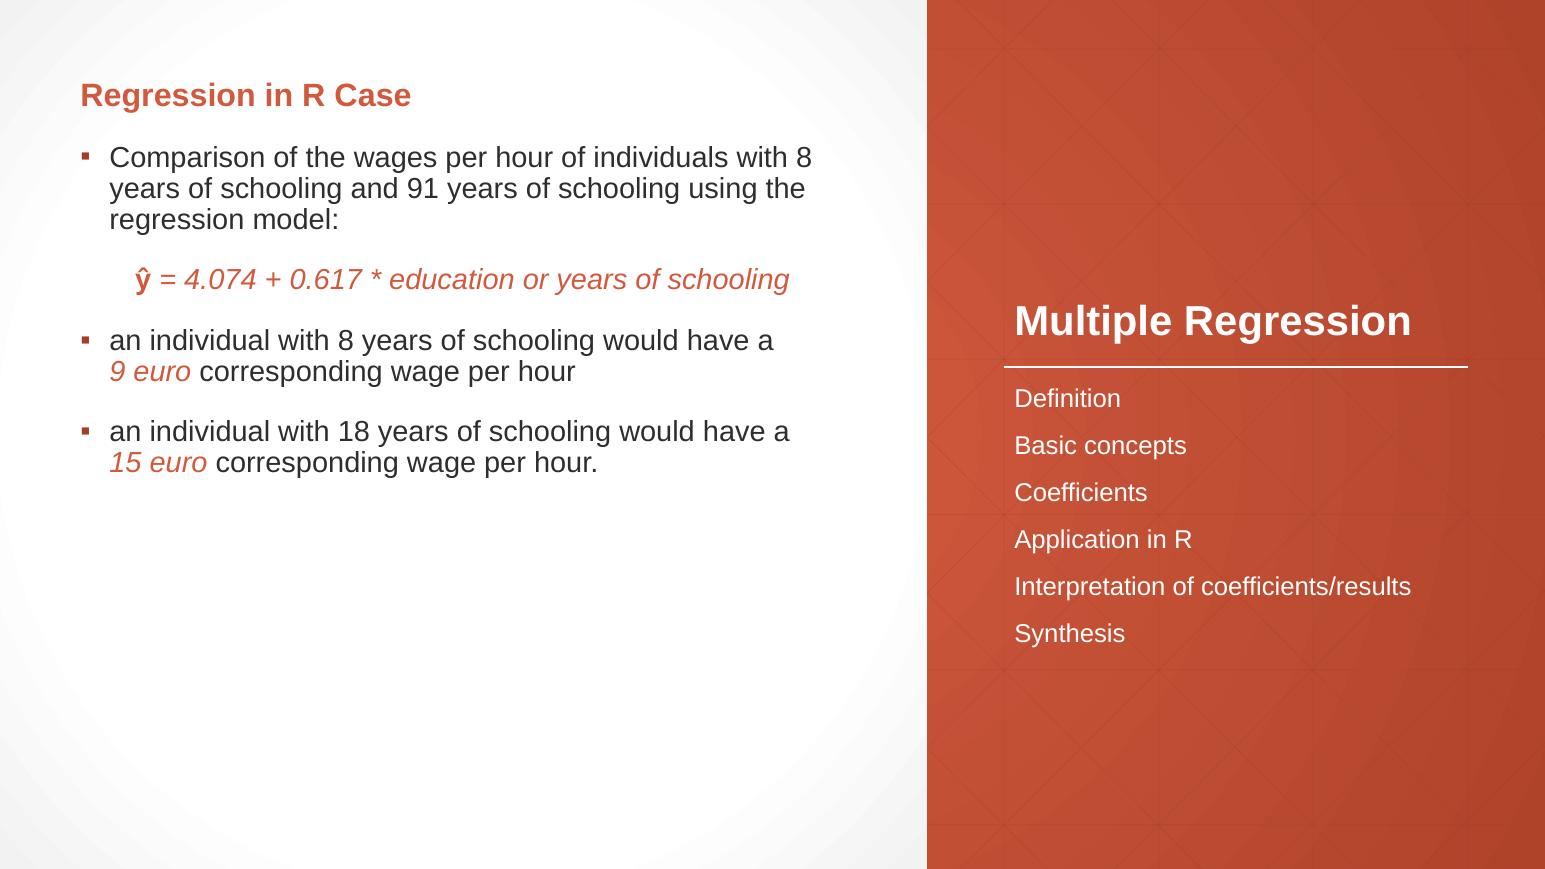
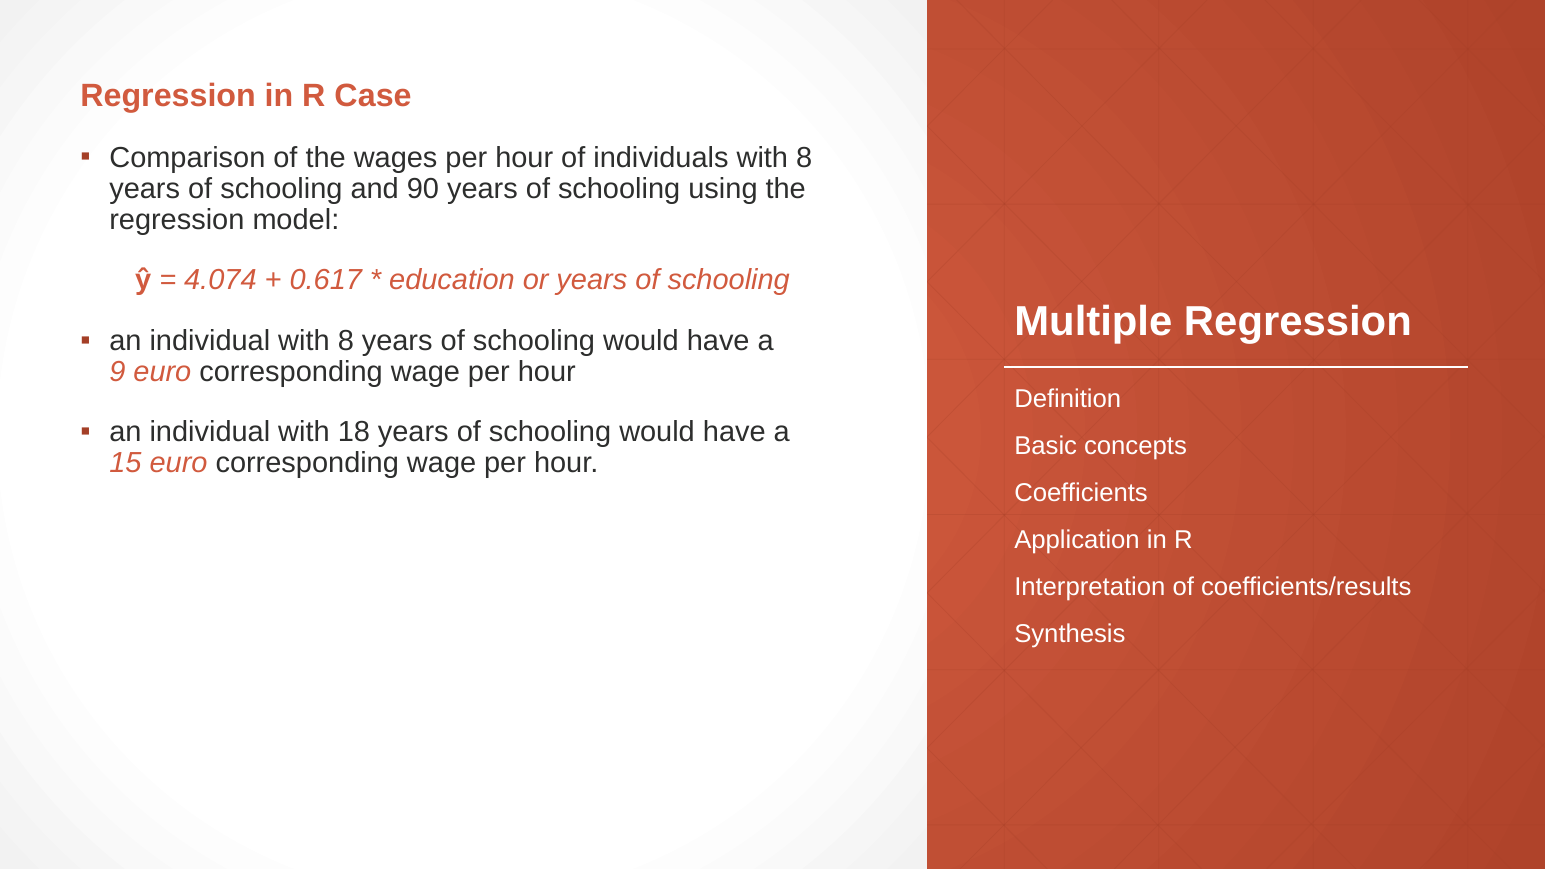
91: 91 -> 90 (423, 189)
